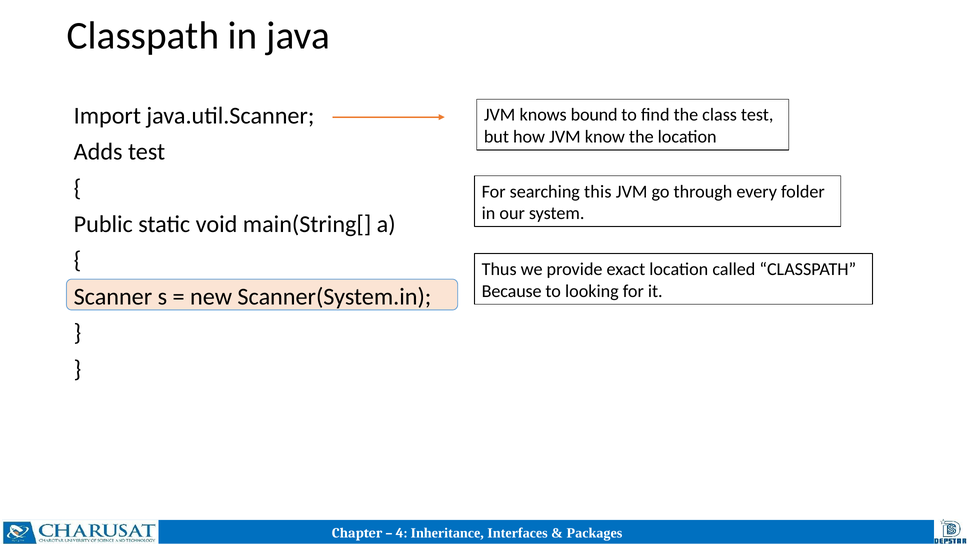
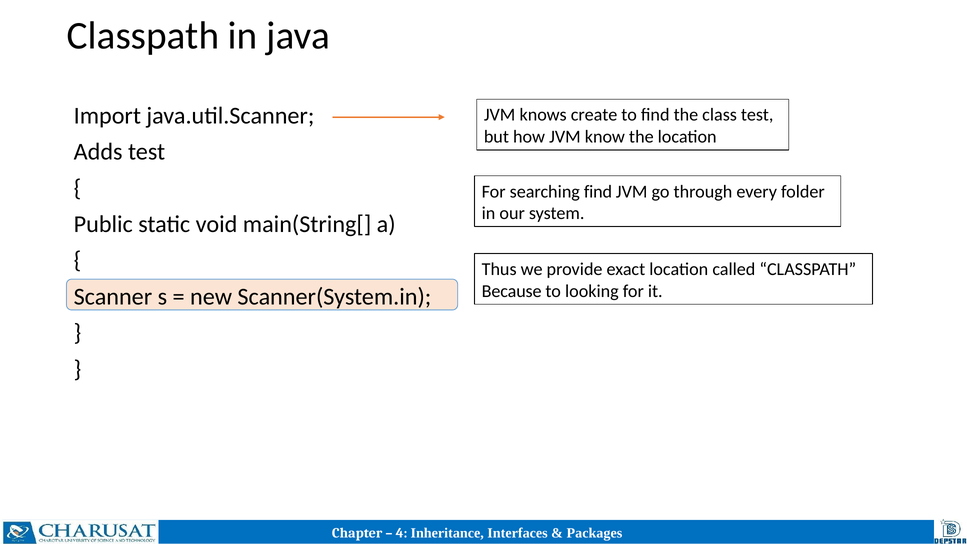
bound: bound -> create (594, 115)
searching this: this -> find (598, 192)
